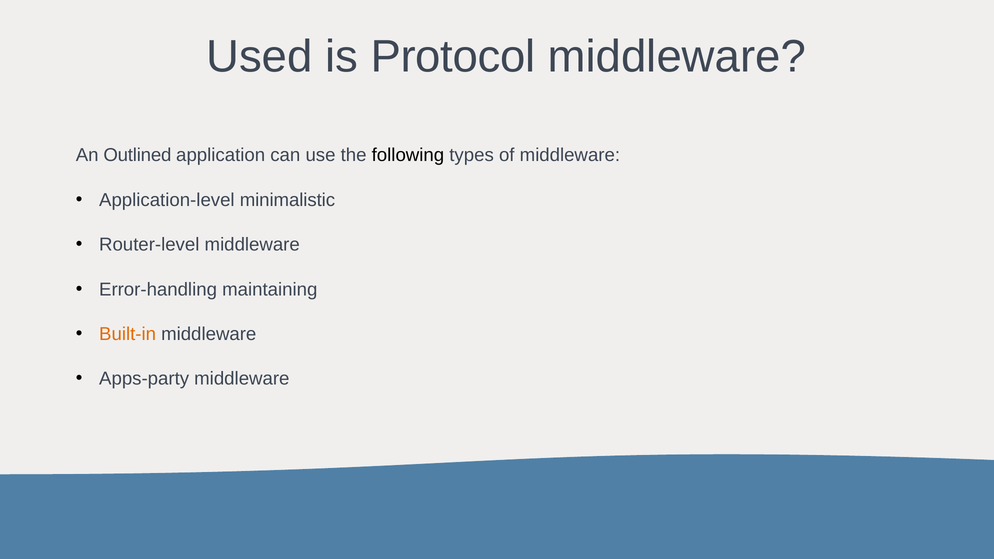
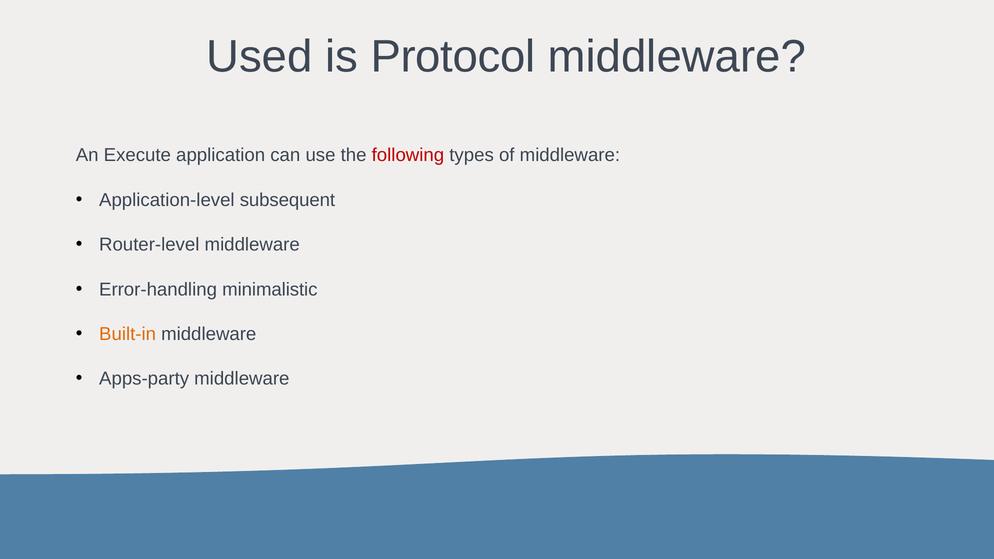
Outlined: Outlined -> Execute (137, 155)
following colour: black -> red (408, 155)
minimalistic: minimalistic -> subsequent (287, 200)
maintaining: maintaining -> minimalistic (270, 289)
